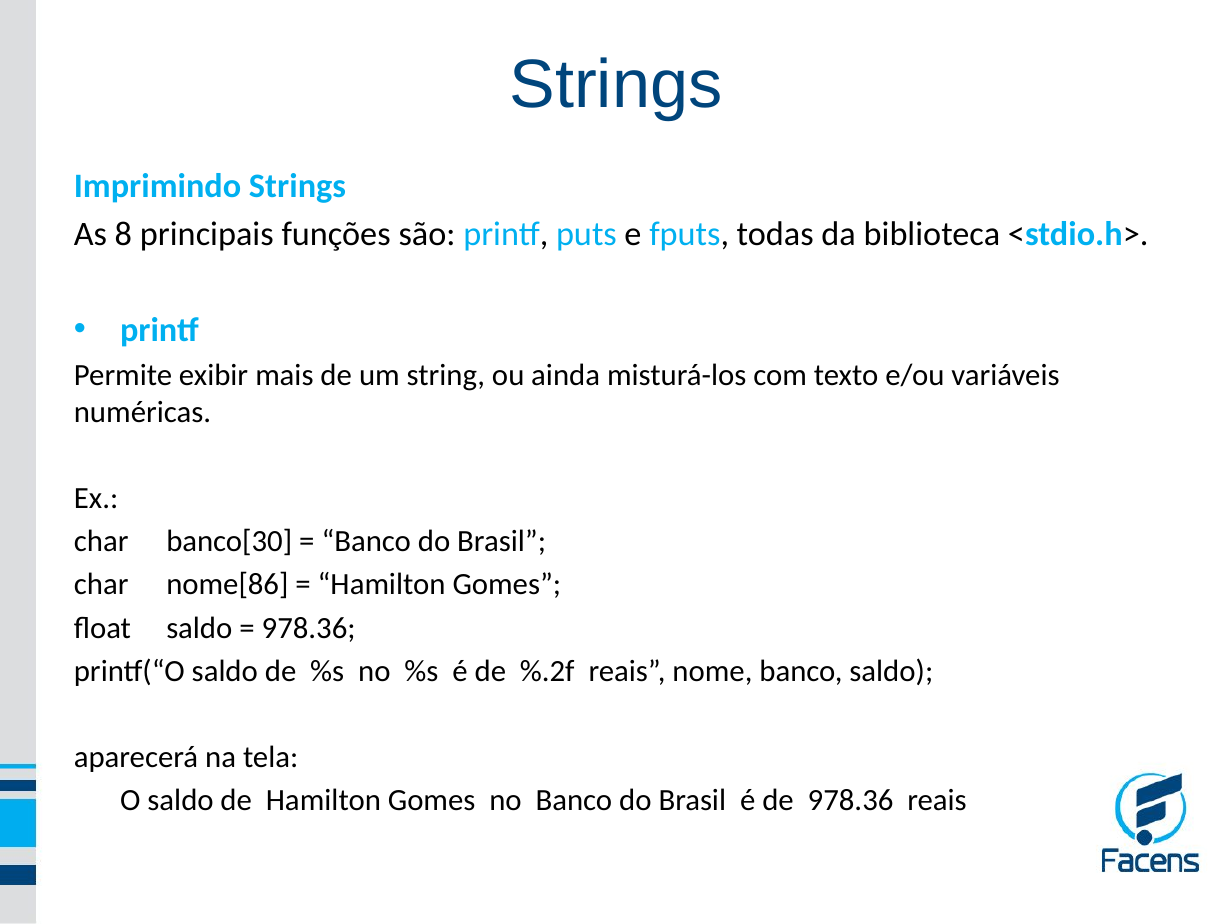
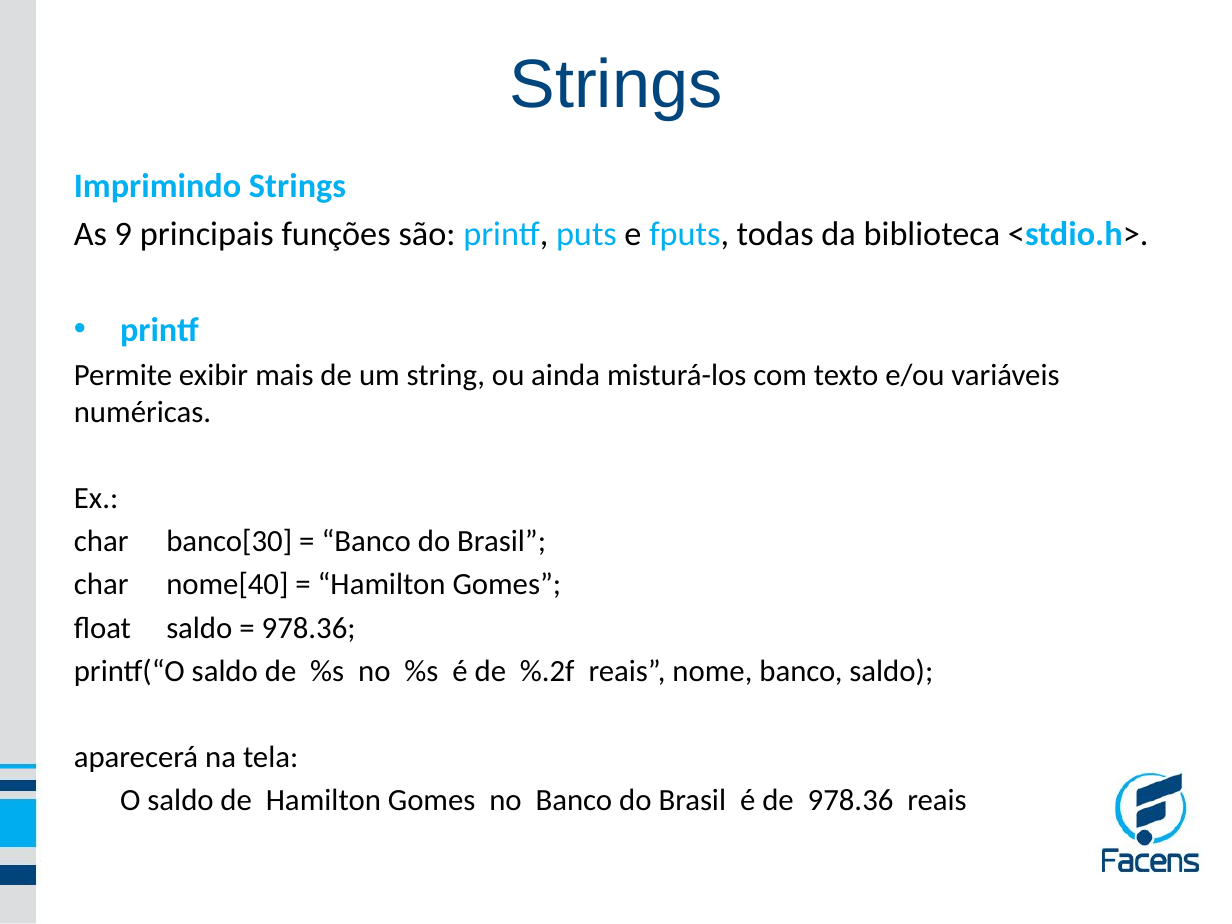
8: 8 -> 9 (123, 235)
nome[86: nome[86 -> nome[40 (227, 585)
